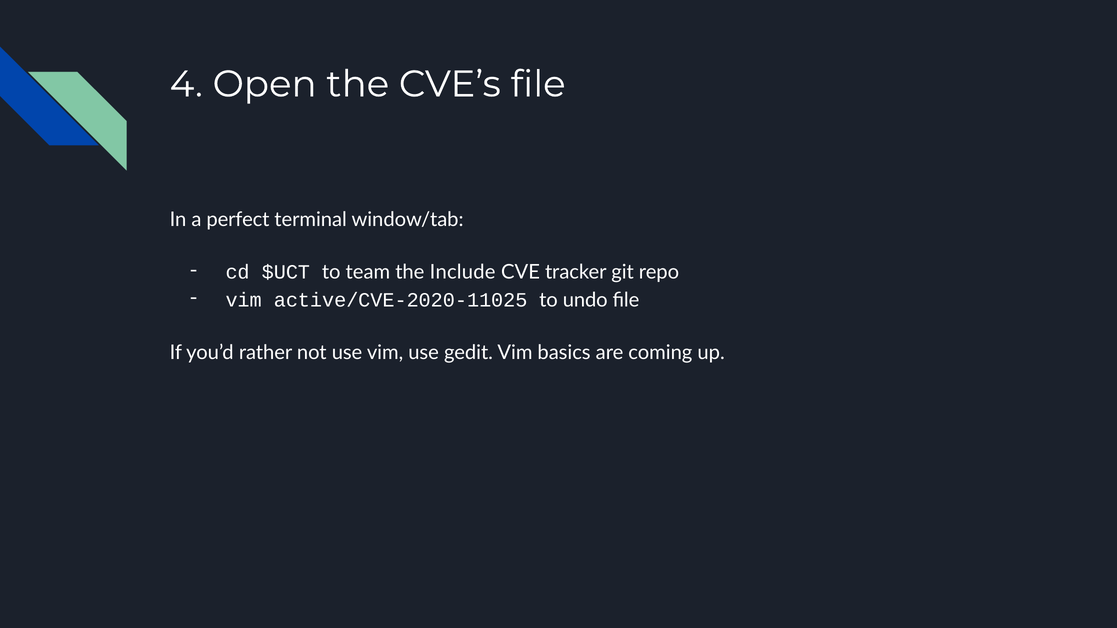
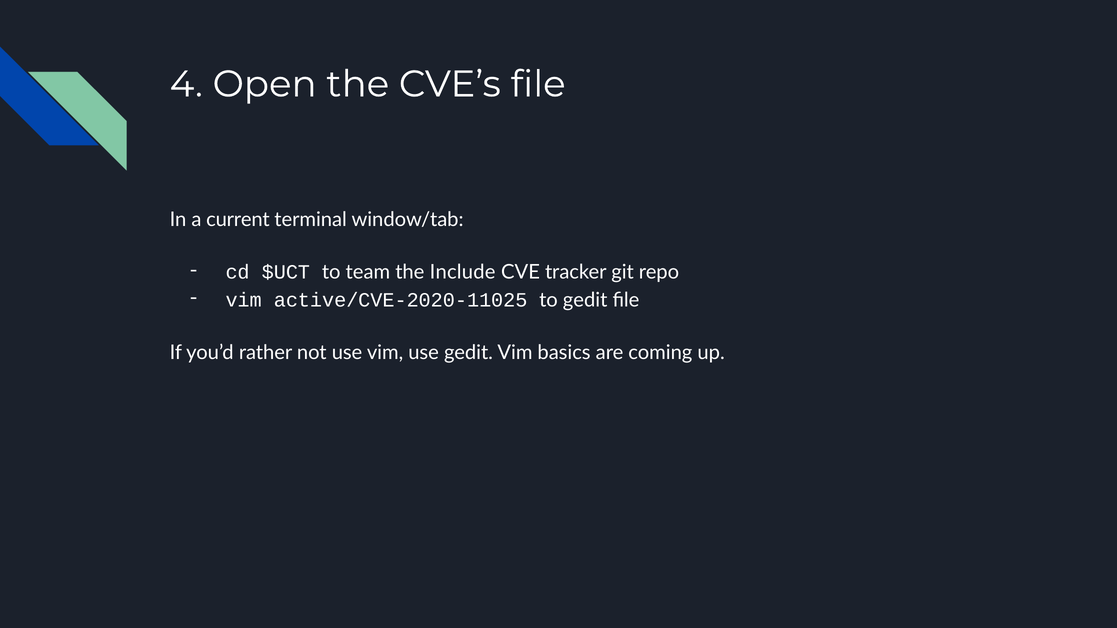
perfect: perfect -> current (238, 220)
to undo: undo -> gedit (585, 300)
